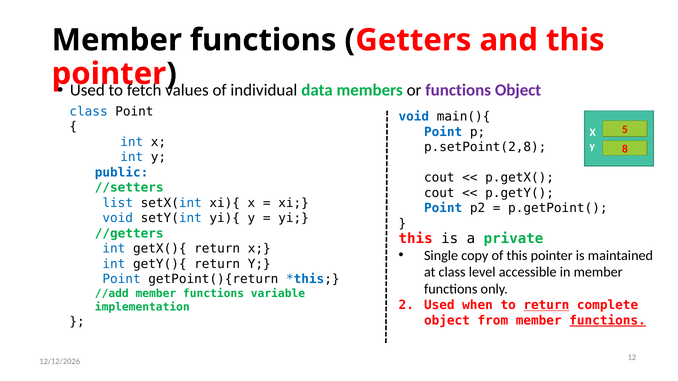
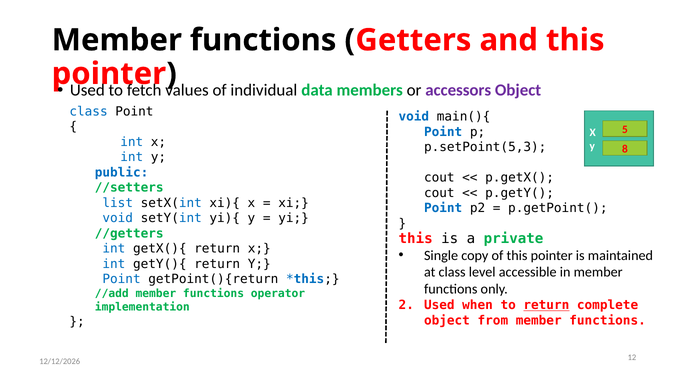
or functions: functions -> accessors (458, 90)
p.setPoint(2,8: p.setPoint(2,8 -> p.setPoint(5,3 (485, 147)
variable: variable -> operator (278, 294)
functions underline: present -> none (608, 321)
